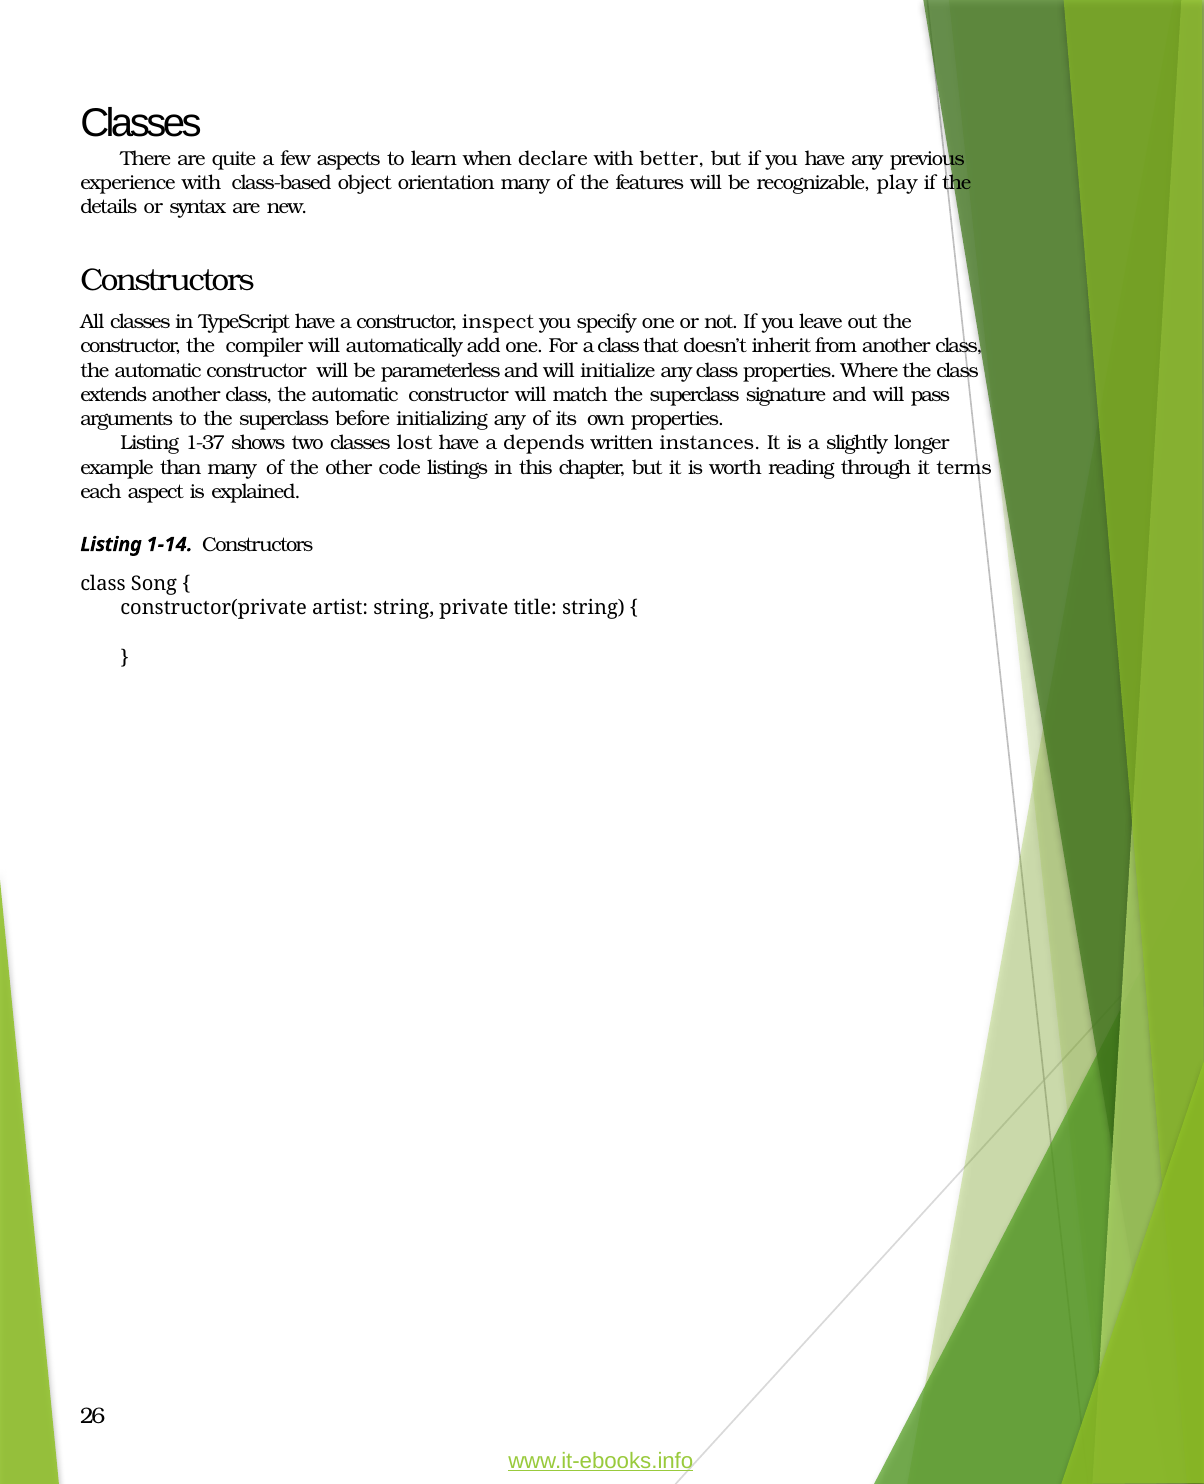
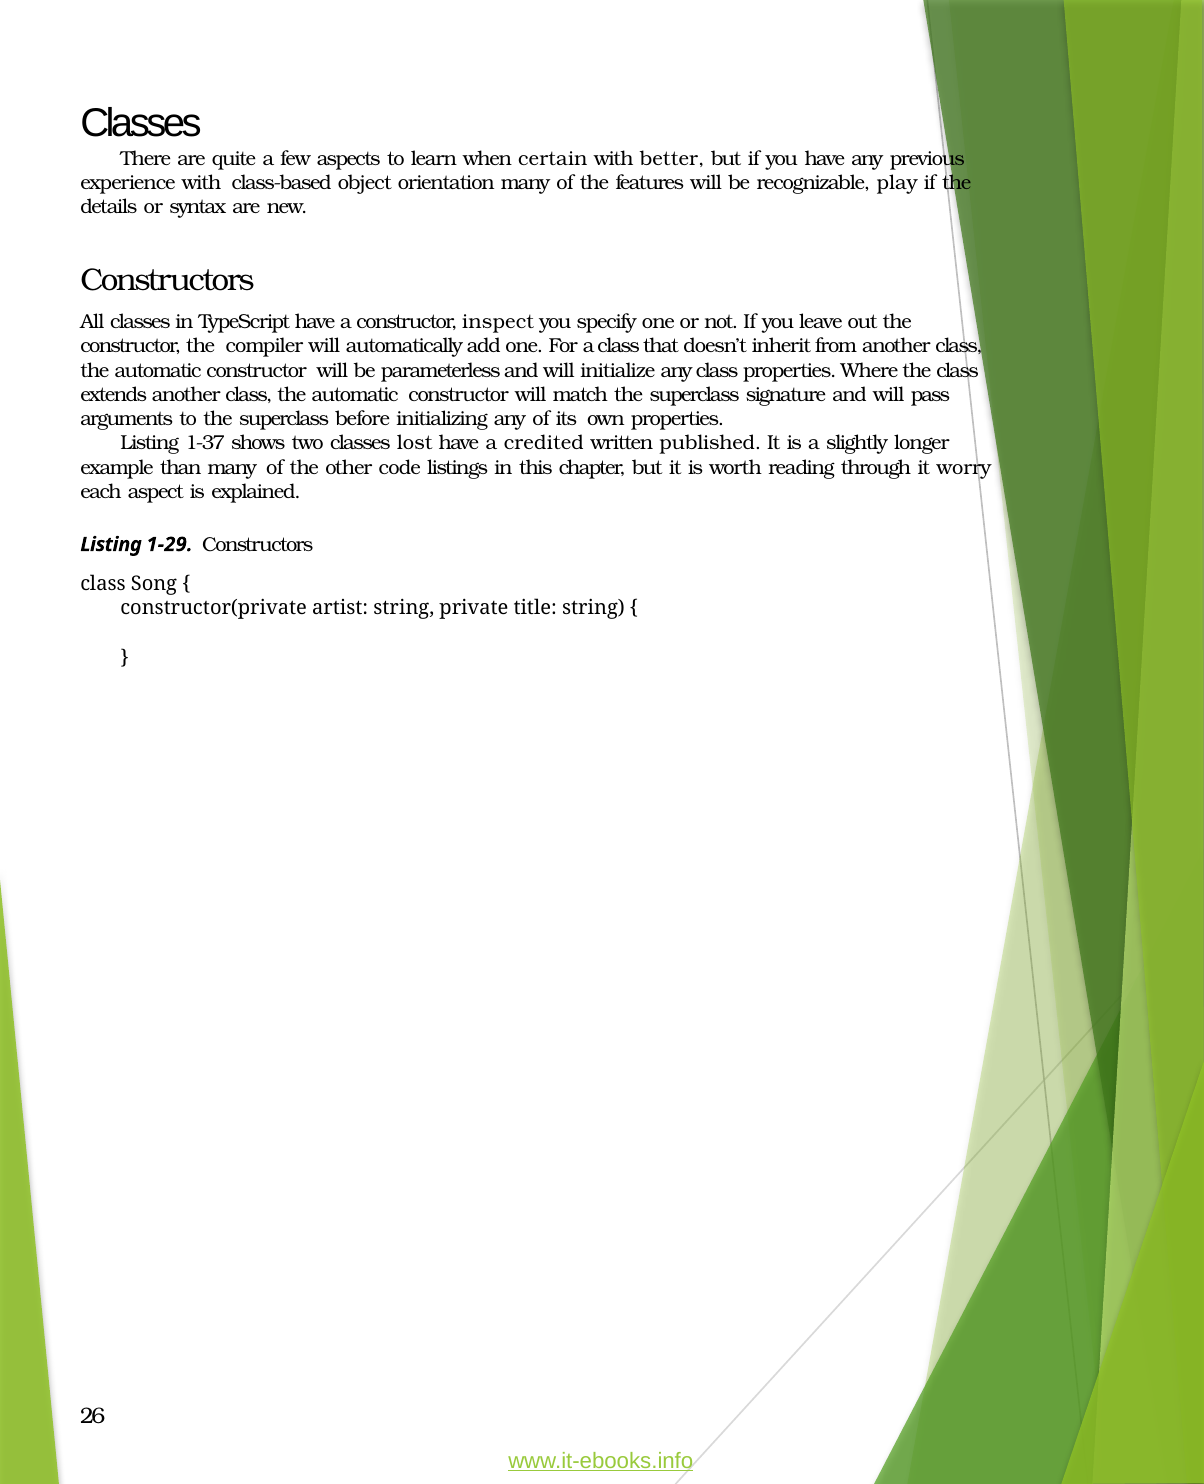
declare: declare -> certain (553, 159)
depends: depends -> credited (544, 444)
instances: instances -> published (710, 444)
terms: terms -> worry (964, 468)
1-14: 1-14 -> 1-29 (170, 545)
